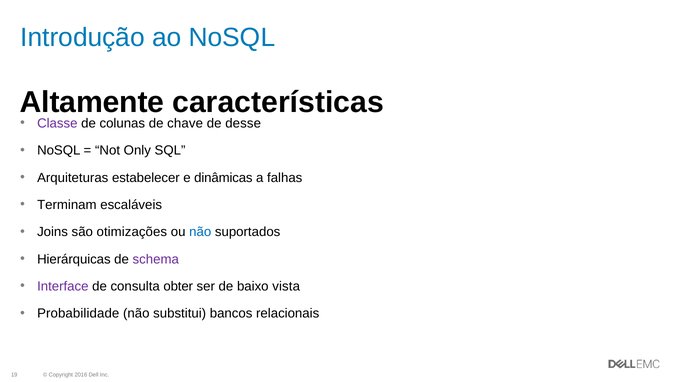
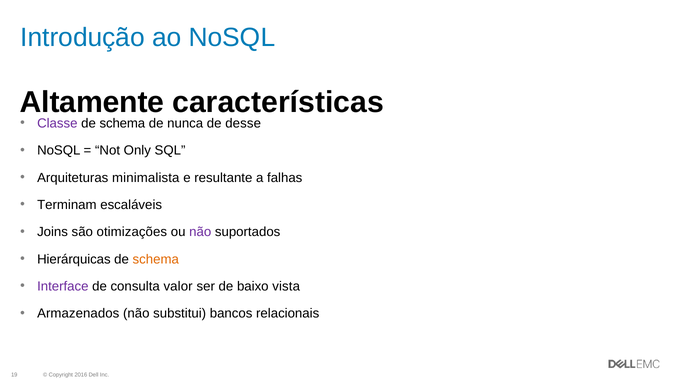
colunas: colunas -> schema (122, 123)
chave: chave -> nunca (185, 123)
estabelecer: estabelecer -> minimalista (146, 178)
dinâmicas: dinâmicas -> resultante (223, 178)
não colour: blue -> purple (200, 232)
schema colour: purple -> orange (156, 259)
obter: obter -> valor (178, 286)
Probabilidade: Probabilidade -> Armazenados (78, 313)
